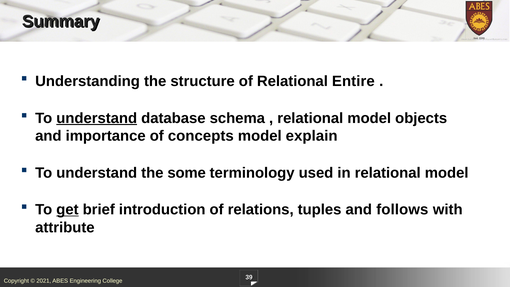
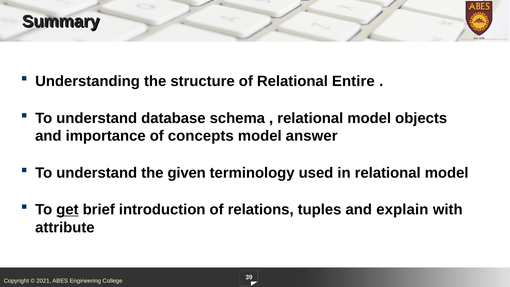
understand underline: present -> none (97, 118)
explain: explain -> answer (312, 136)
some: some -> given (187, 173)
follows: follows -> explain (402, 210)
